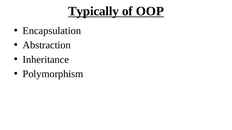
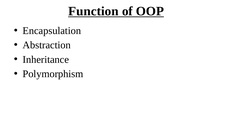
Typically: Typically -> Function (93, 11)
